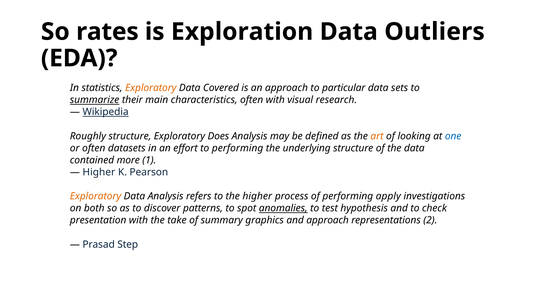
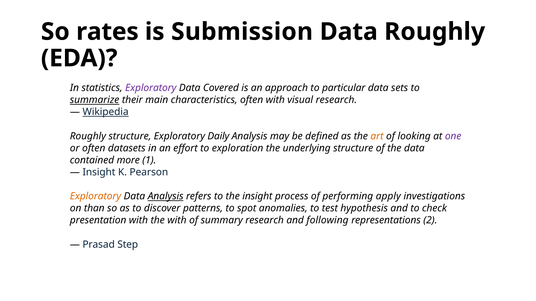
Exploration: Exploration -> Submission (242, 32)
Data Outliers: Outliers -> Roughly (435, 32)
Exploratory colour: orange -> purple (151, 88)
Does: Does -> Daily (218, 136)
one colour: blue -> purple (453, 136)
to performing: performing -> exploration (238, 148)
Higher: Higher -> Insight (99, 172)
Analysis underline: none -> present (166, 197)
the higher: higher -> insight (257, 197)
both: both -> than (94, 209)
anomalies underline: present -> none (283, 209)
the take: take -> with (177, 221)
summary graphics: graphics -> research (265, 221)
and approach: approach -> following (327, 221)
